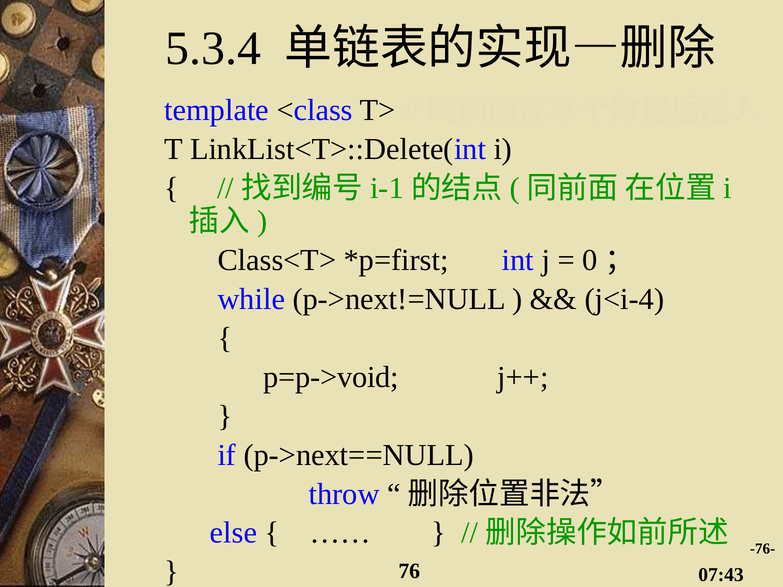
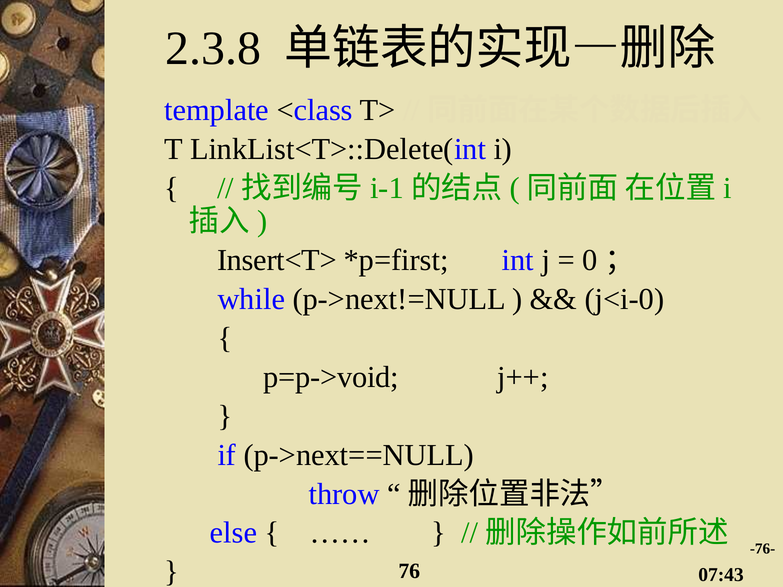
5.3.4: 5.3.4 -> 2.3.8 (213, 48)
Class<T>: Class<T> -> Insert<T> (277, 260)
j<i-4: j<i-4 -> j<i-0 (624, 299)
